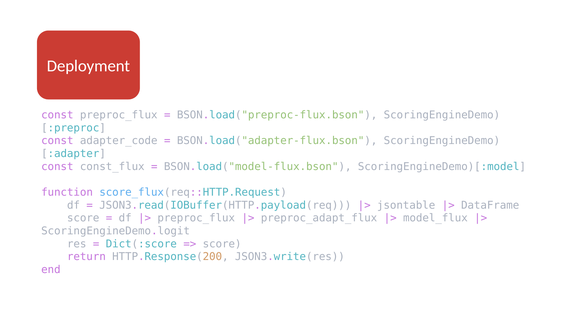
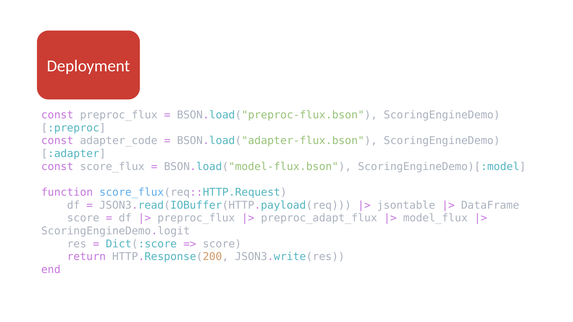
const_flux: const_flux -> score_flux (112, 167)
